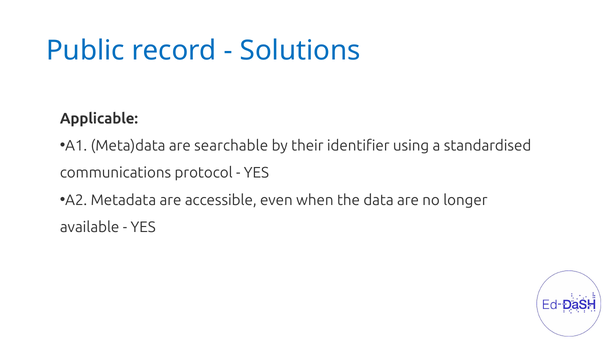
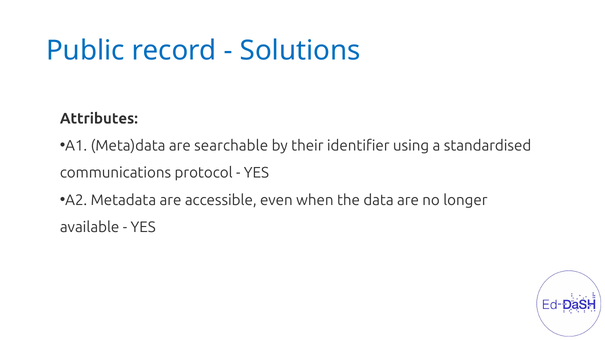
Applicable: Applicable -> Attributes (99, 119)
